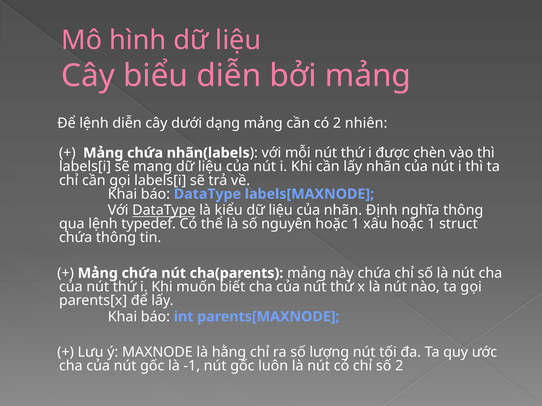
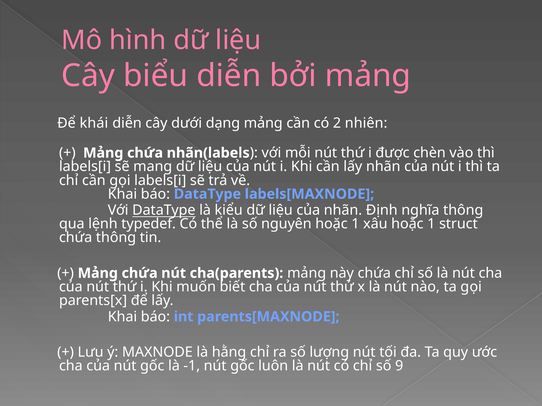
Để lệnh: lệnh -> khái (94, 123)
số 2: 2 -> 9 (399, 366)
